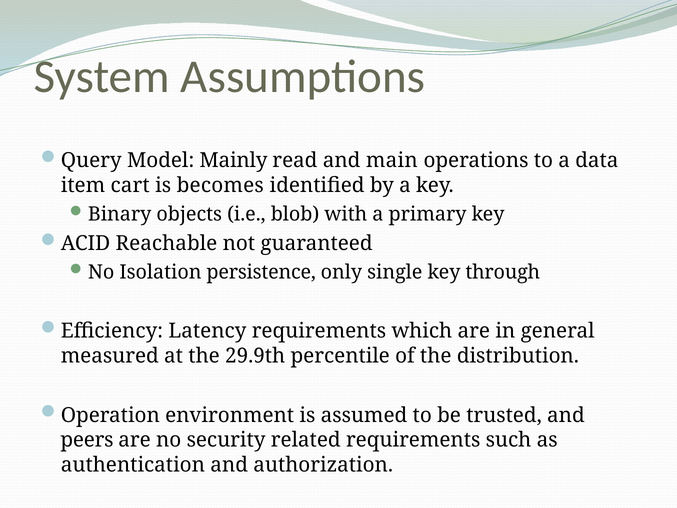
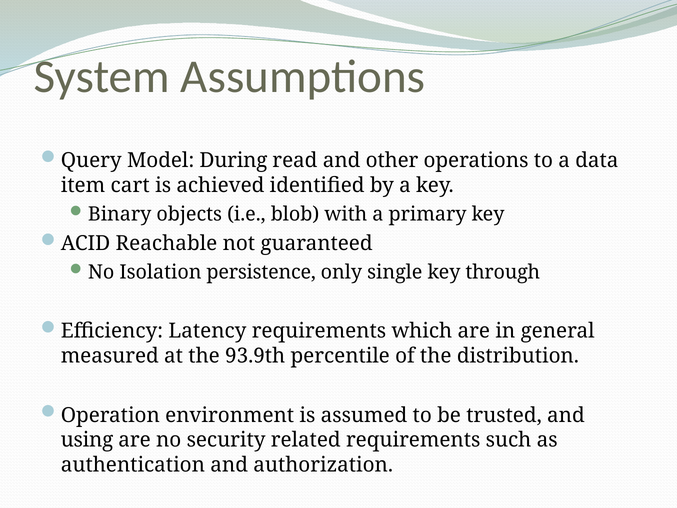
Mainly: Mainly -> During (233, 160)
main: main -> other (392, 160)
becomes: becomes -> achieved (220, 185)
29.9th: 29.9th -> 93.9th (255, 356)
peers: peers -> using (87, 440)
